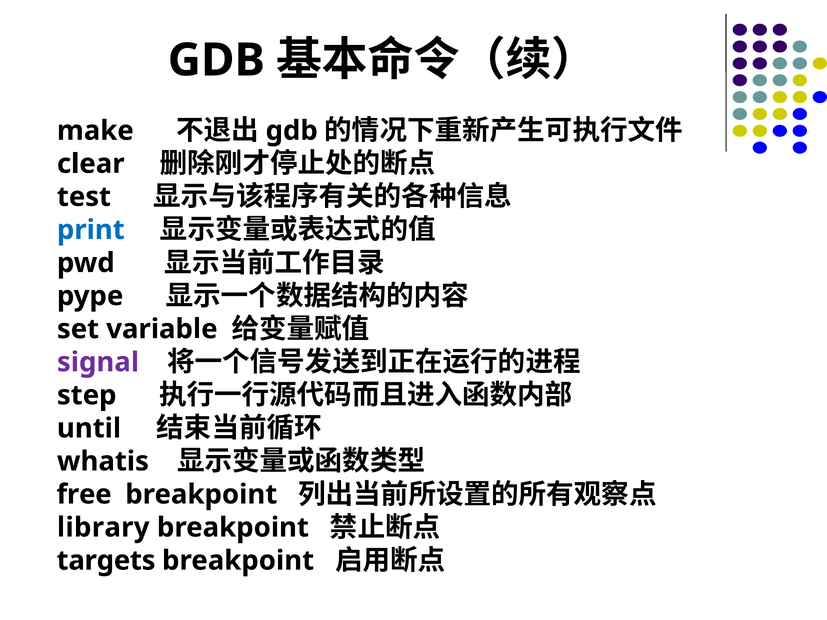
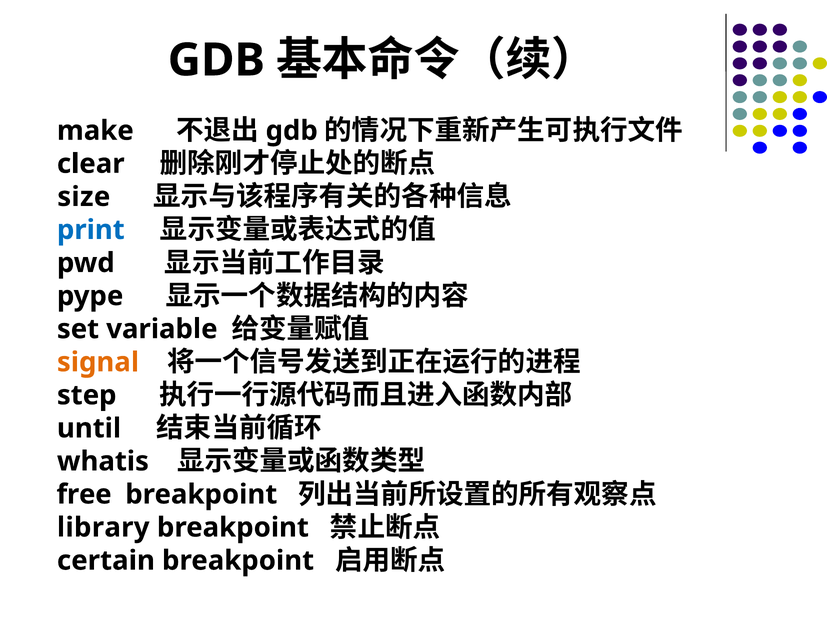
test: test -> size (84, 197)
signal colour: purple -> orange (98, 362)
targets: targets -> certain (106, 561)
